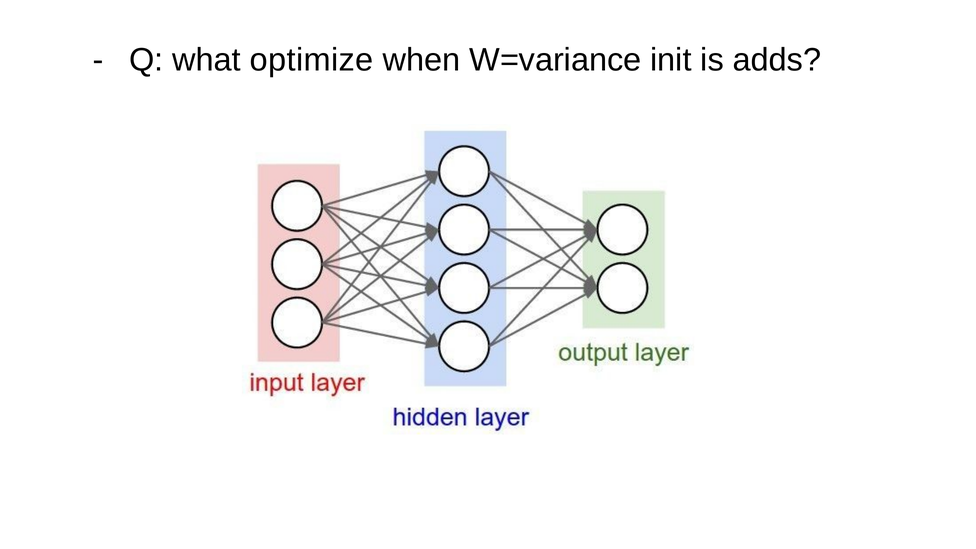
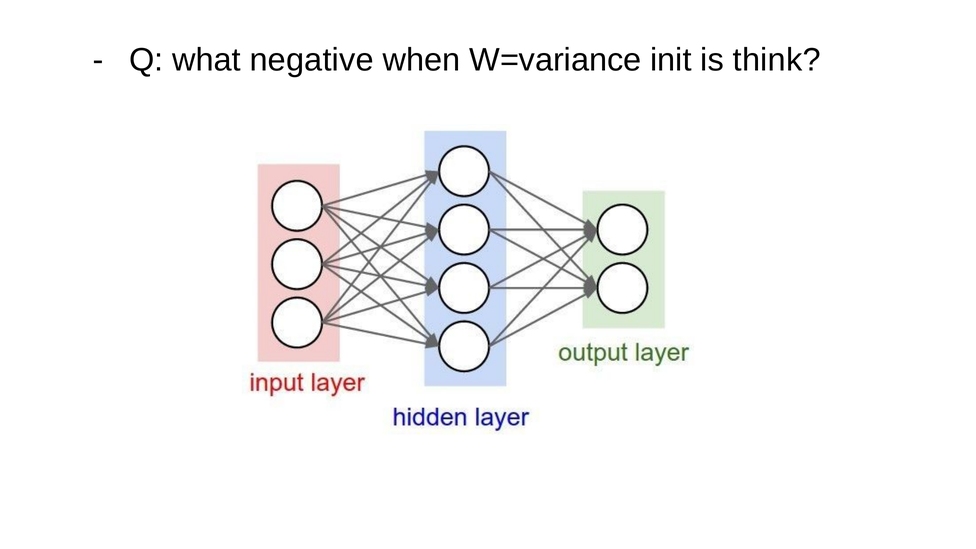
optimize: optimize -> negative (312, 60)
adds: adds -> think (777, 60)
